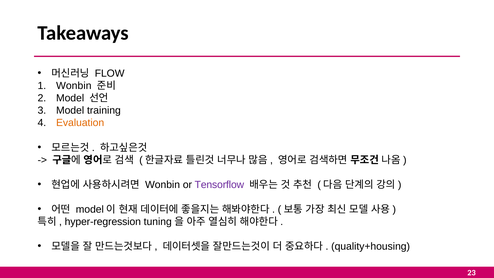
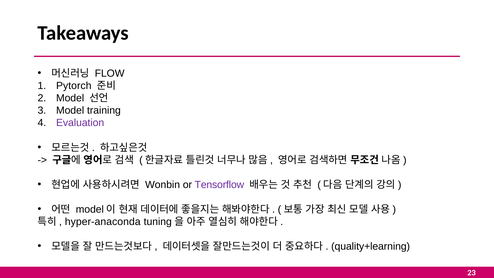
Wonbin: Wonbin -> Pytorch (74, 86)
Evaluation colour: orange -> purple (80, 123)
hyper-regression: hyper-regression -> hyper-anaconda (103, 222)
quality+housing: quality+housing -> quality+learning (371, 246)
